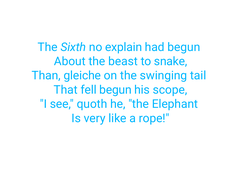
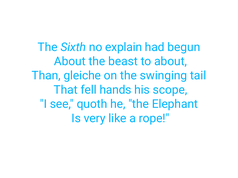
to snake: snake -> about (171, 62)
fell begun: begun -> hands (115, 90)
